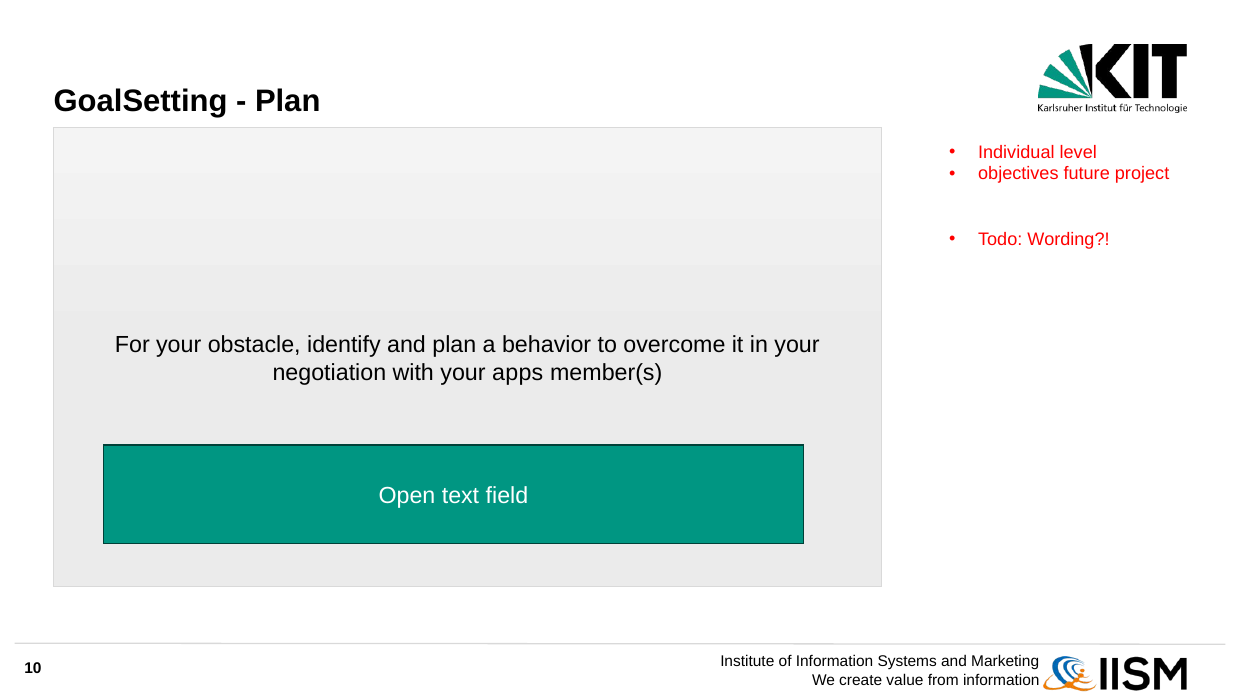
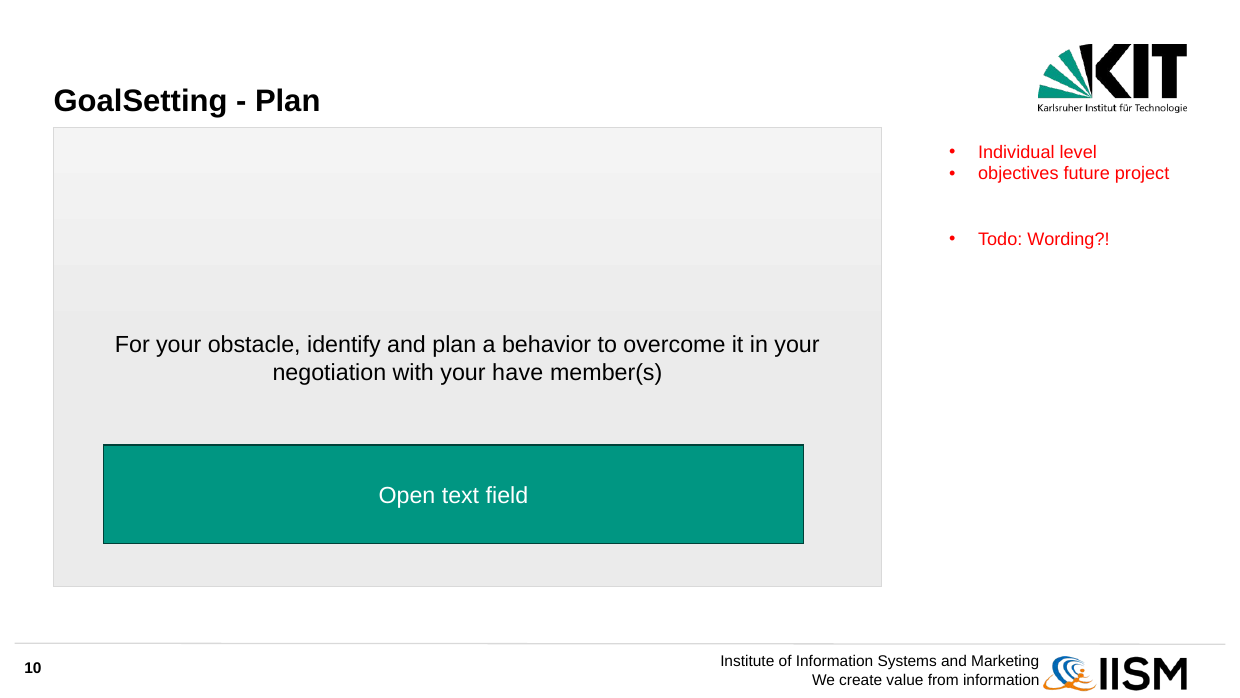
apps: apps -> have (518, 372)
